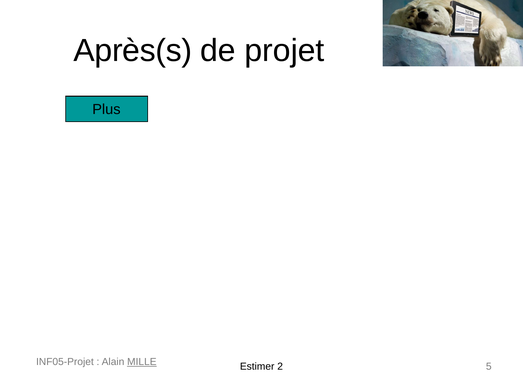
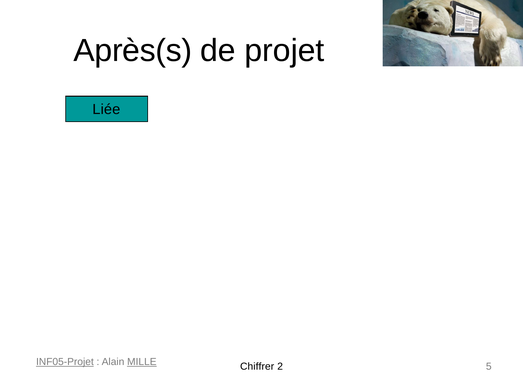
Plus: Plus -> Liée (106, 110)
INF05-Projet underline: none -> present (65, 362)
Estimer: Estimer -> Chiffrer (257, 367)
